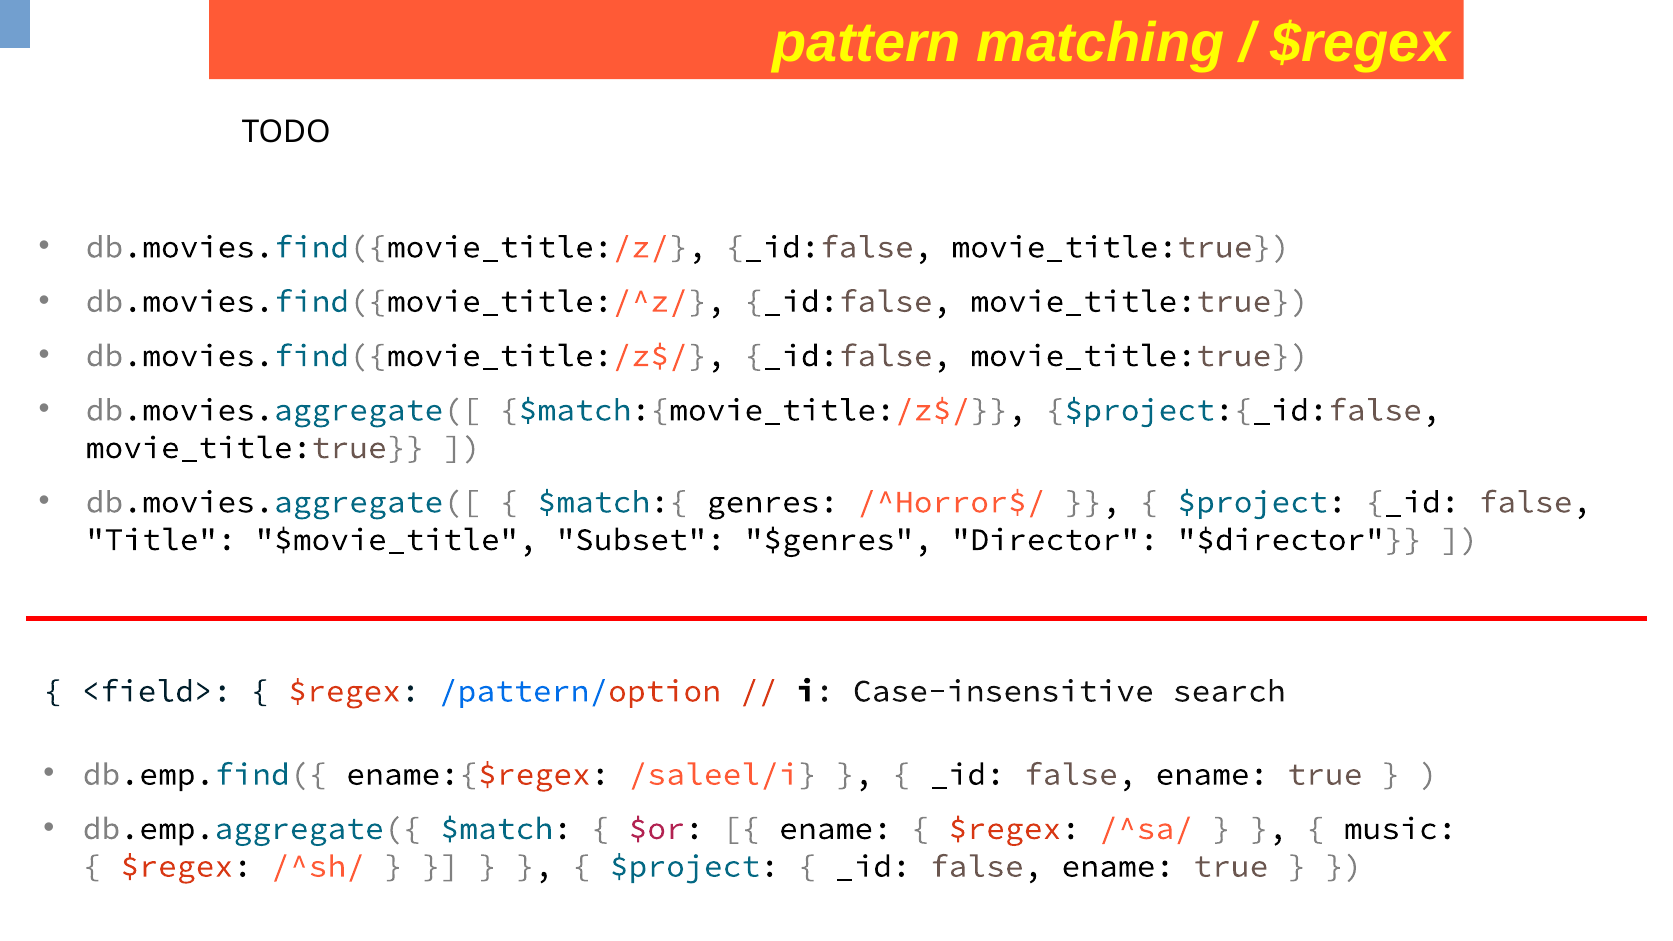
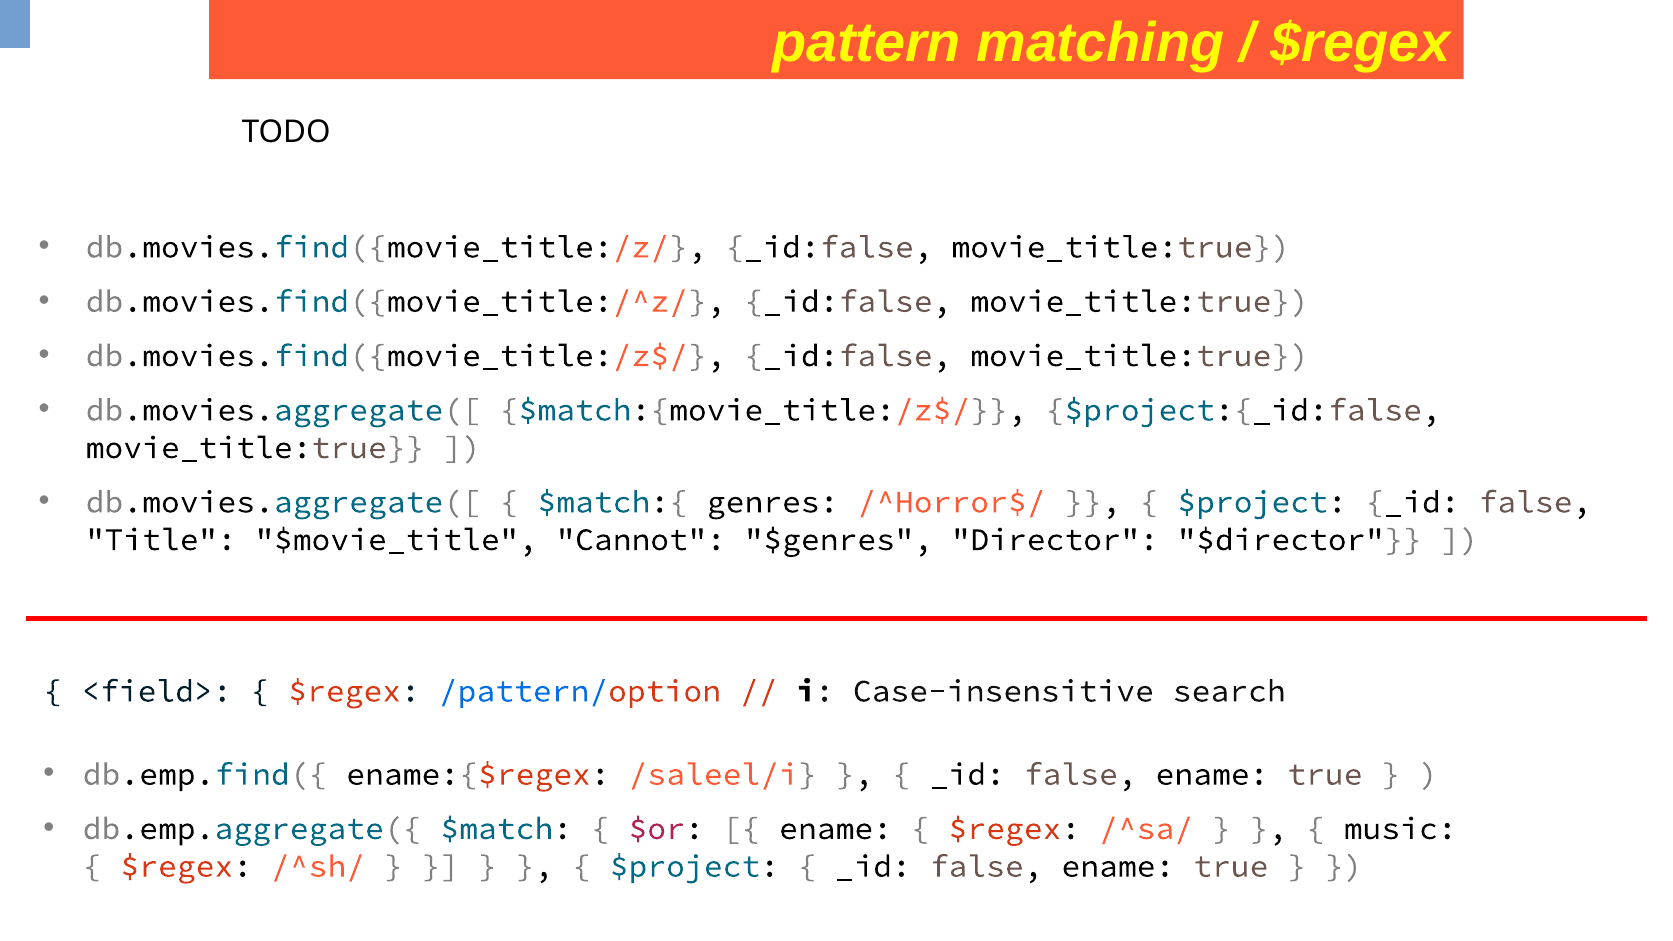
Subset: Subset -> Cannot (641, 540)
